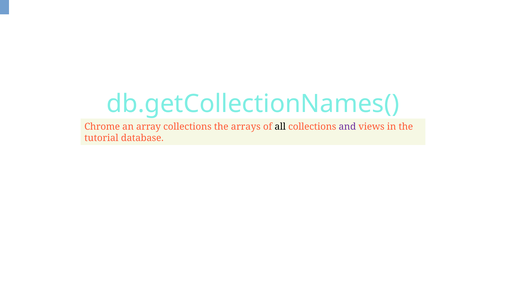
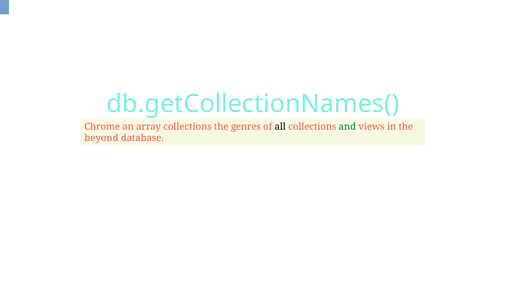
arrays: arrays -> genres (246, 127)
and colour: purple -> green (347, 127)
tutorial: tutorial -> beyond (101, 138)
